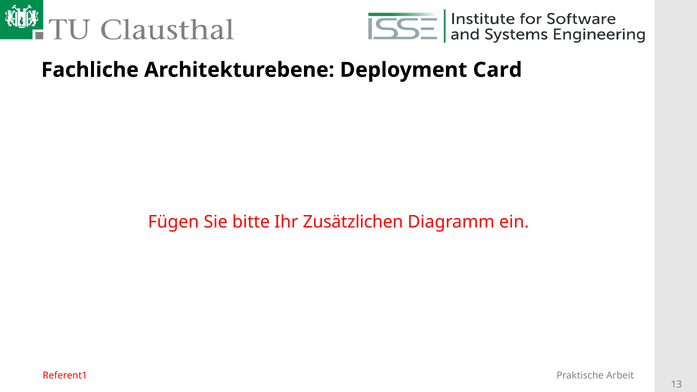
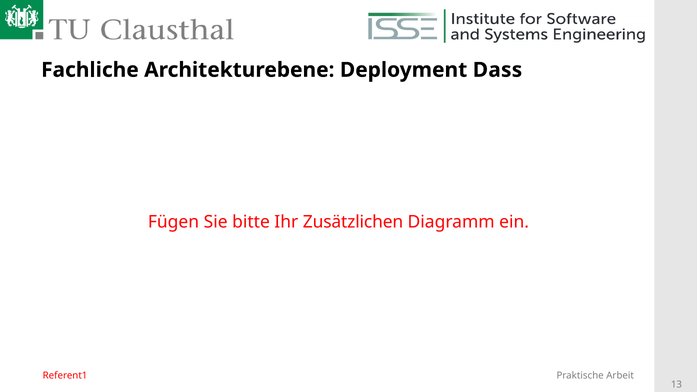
Card: Card -> Dass (497, 70)
